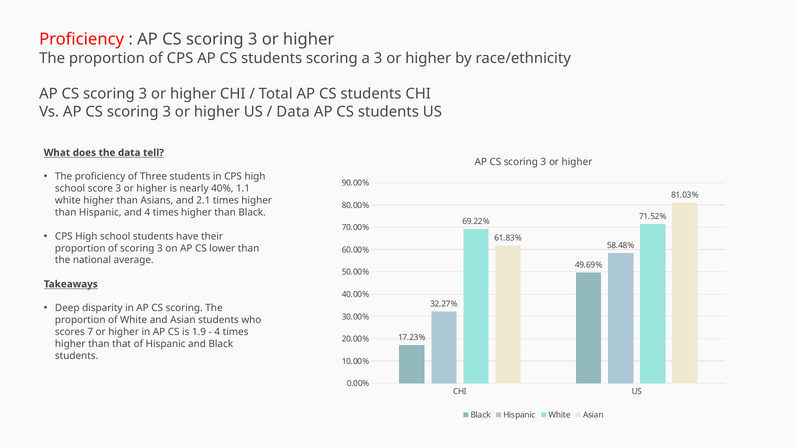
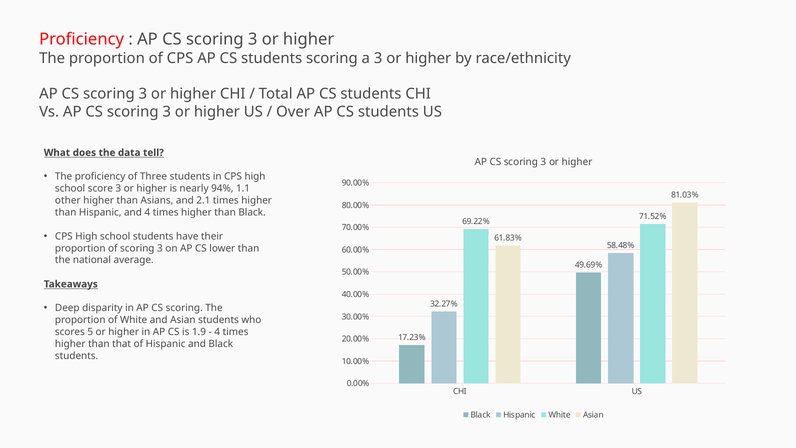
Data: Data -> Over (293, 112)
40%: 40% -> 94% (222, 188)
white: white -> other (68, 200)
7: 7 -> 5 (90, 332)
